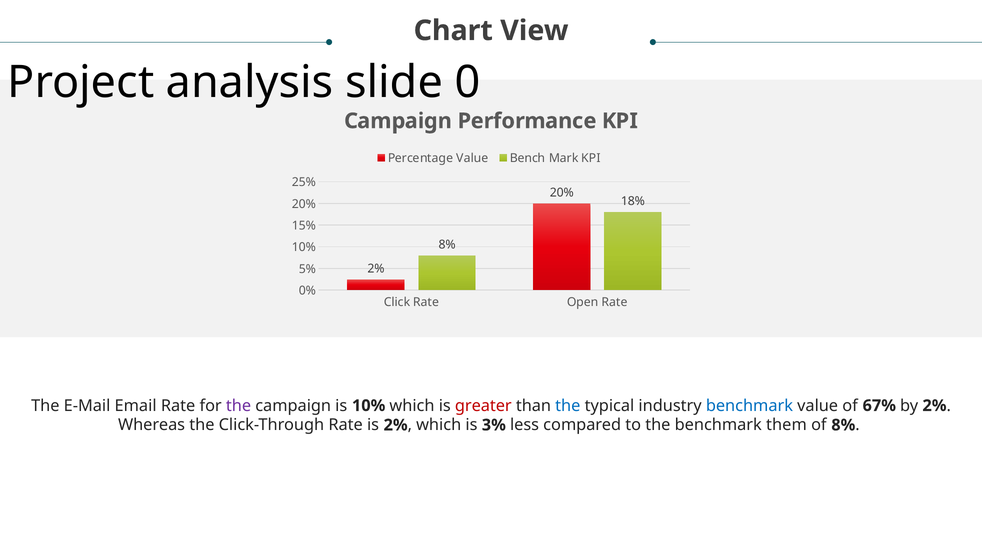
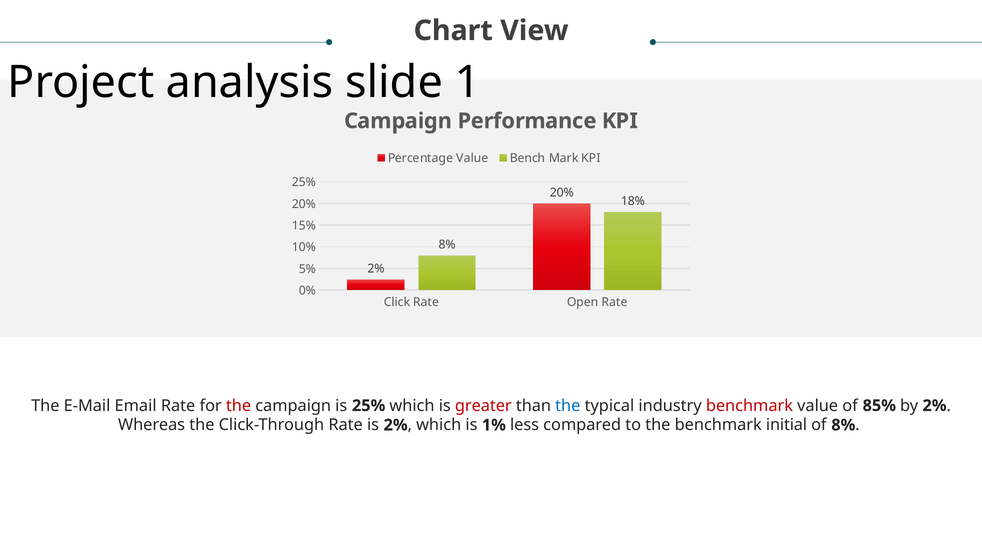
0: 0 -> 1 (467, 82)
the colour: purple -> red (239, 406)
is 10%: 10% -> 25% (369, 406)
benchmark colour: blue -> red (749, 406)
67%: 67% -> 85% (879, 406)
3%: 3% -> 1% (494, 425)
them: them -> initial (787, 425)
